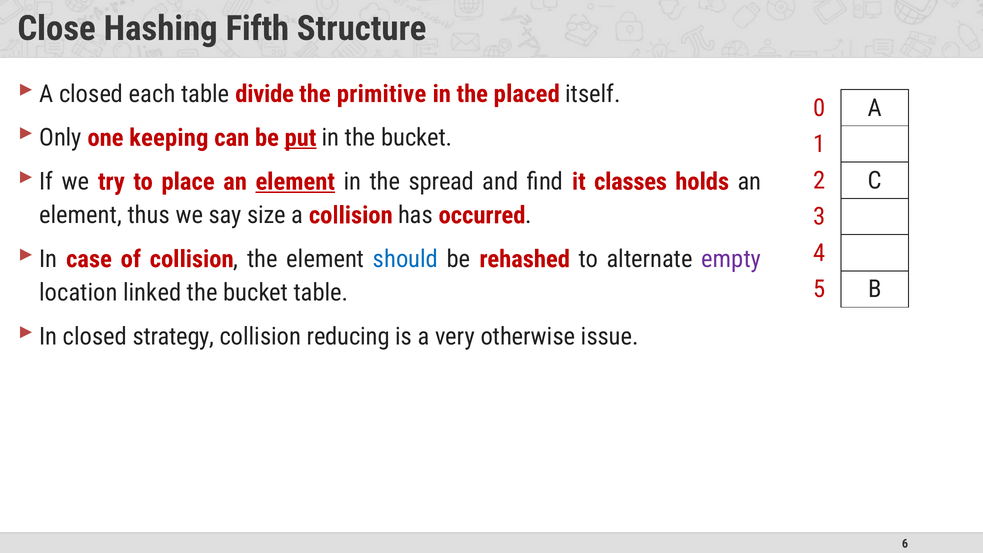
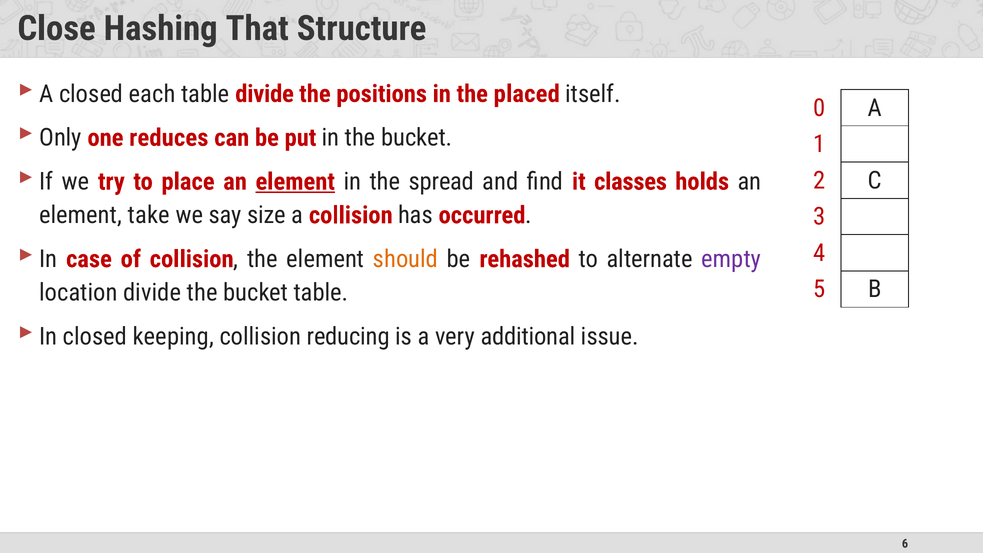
Fifth: Fifth -> That (257, 28)
primitive: primitive -> positions (382, 94)
keeping: keeping -> reduces (169, 138)
put underline: present -> none (300, 138)
thus: thus -> take (149, 215)
should colour: blue -> orange (406, 259)
location linked: linked -> divide (152, 293)
strategy: strategy -> keeping (173, 337)
otherwise: otherwise -> additional (528, 337)
